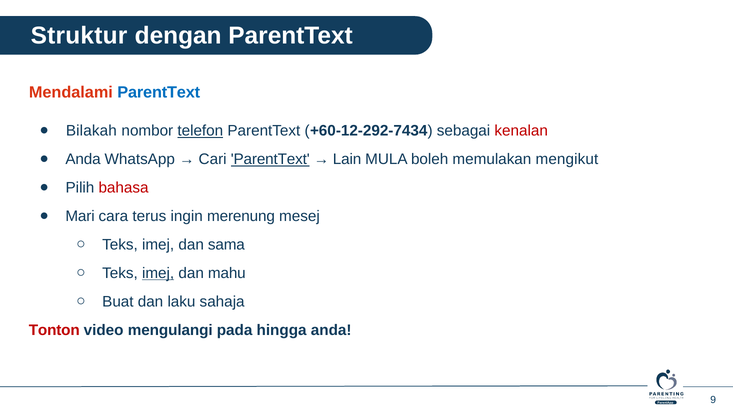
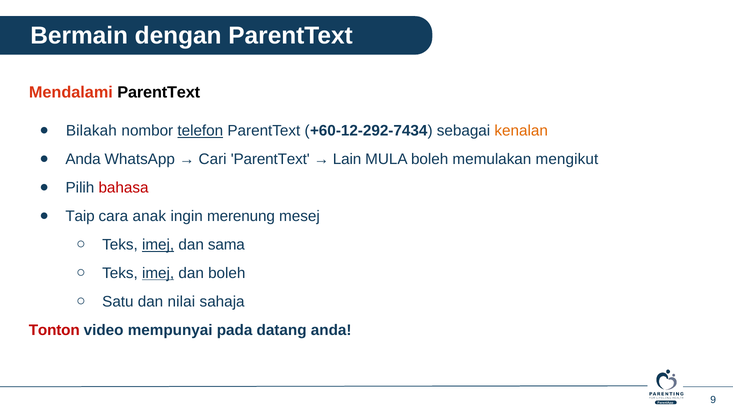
Struktur: Struktur -> Bermain (79, 36)
ParentText colour: blue -> black (159, 92)
kenalan colour: red -> orange (521, 131)
ParentText underline: present -> none (270, 159)
Mari: Mari -> Taip (80, 216)
terus: terus -> anak (149, 216)
imej underline: none -> present (158, 245)
dan mahu: mahu -> boleh (227, 273)
Buat: Buat -> Satu (118, 302)
laku: laku -> nilai (181, 302)
mengulangi: mengulangi -> mempunyai (170, 330)
hingga: hingga -> datang (282, 330)
